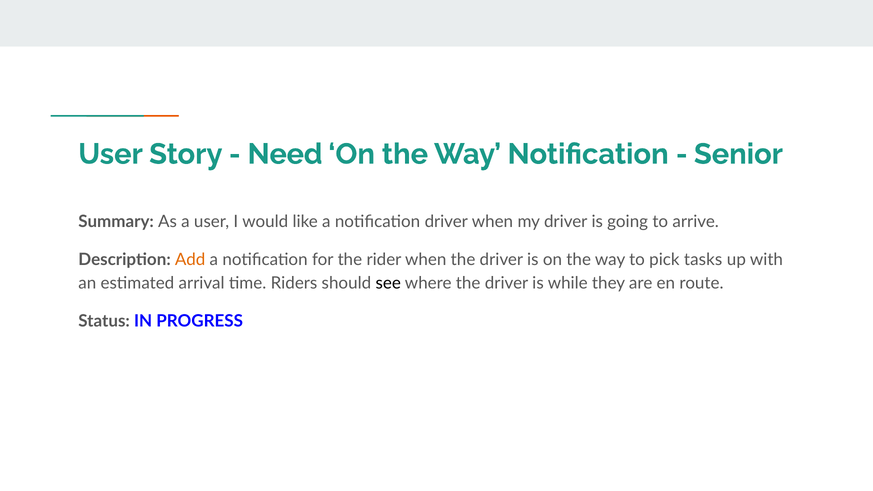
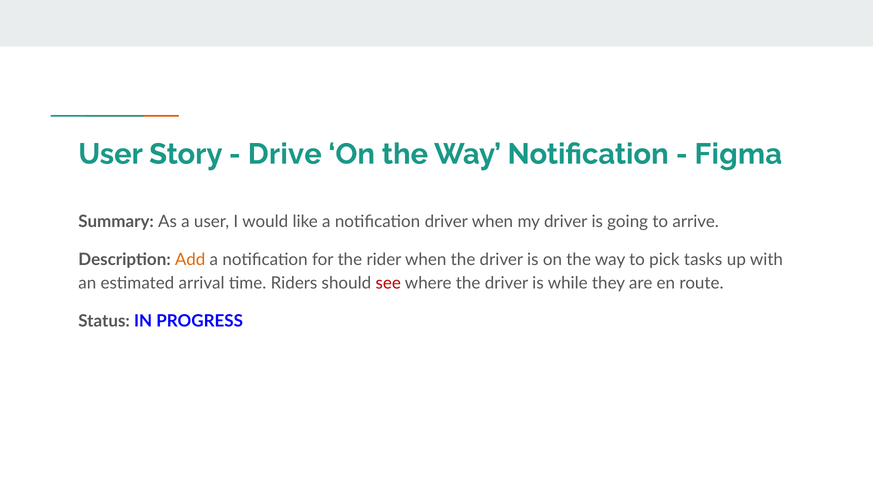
Need: Need -> Drive (285, 154)
Senior: Senior -> Figma (738, 154)
see colour: black -> red (388, 283)
